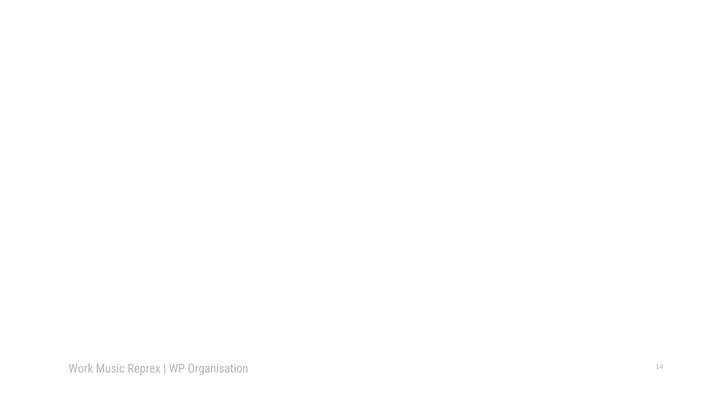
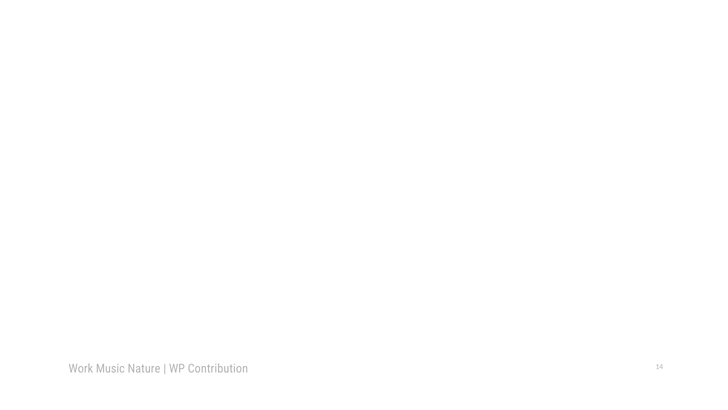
Reprex: Reprex -> Nature (144, 368)
Organisation: Organisation -> Contribution (218, 368)
